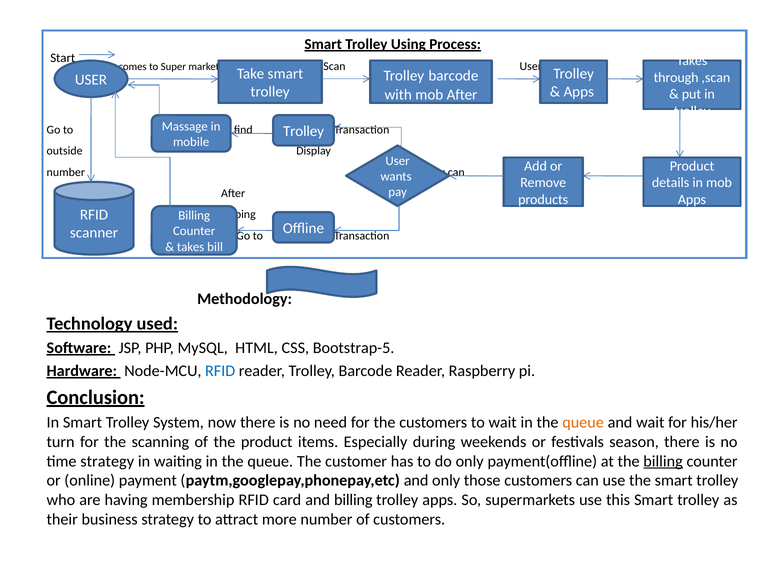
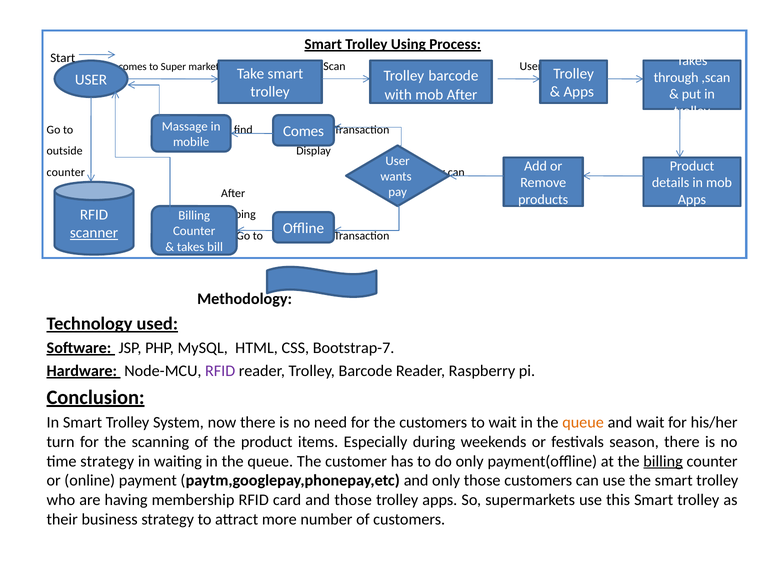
Trolley: Trolley -> Comes (303, 132)
number: number -> counter (66, 172)
scanner underline: none -> present (94, 233)
Bootstrap-5: Bootstrap-5 -> Bootstrap-7 (354, 348)
RFID colour: blue -> purple (220, 371)
and billing: billing -> those (353, 501)
